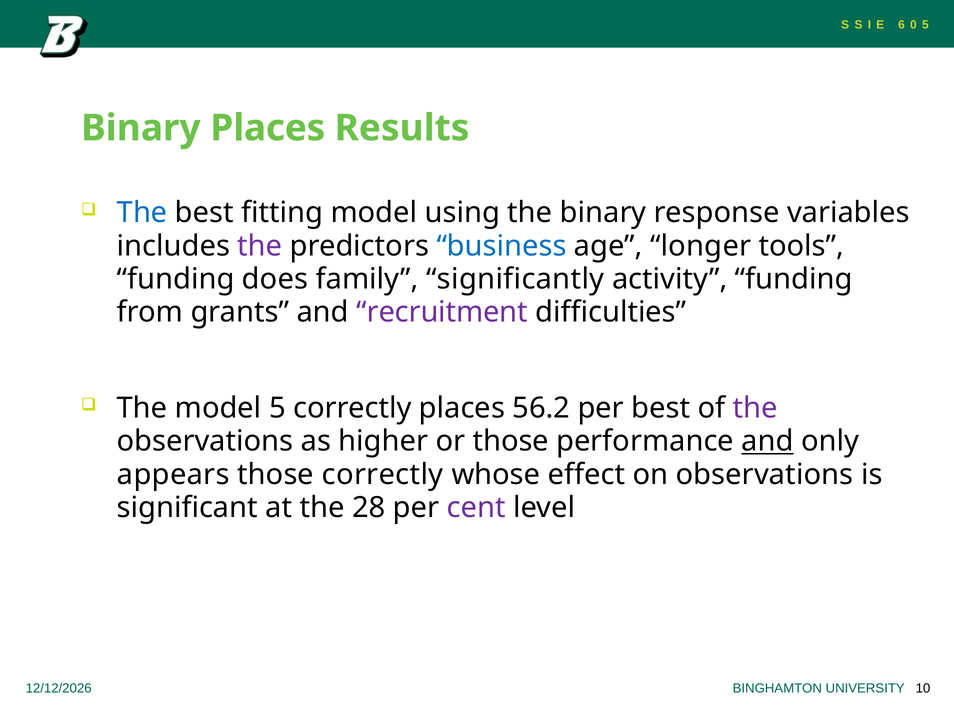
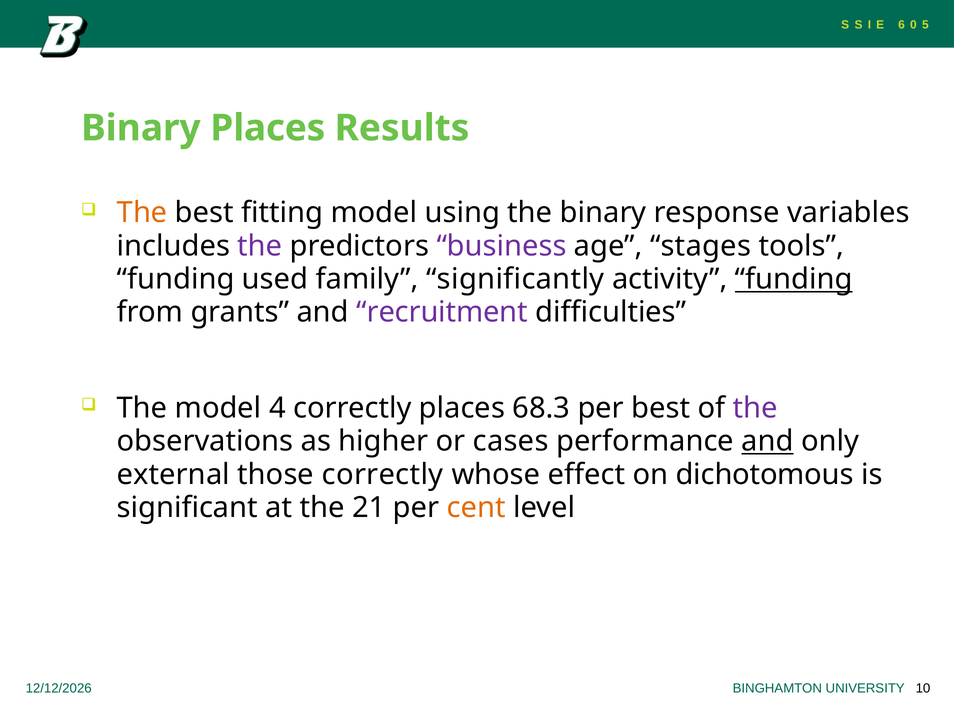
The colour: blue -> orange (142, 213)
business colour: blue -> purple (502, 246)
longer: longer -> stages (701, 246)
does: does -> used (275, 279)
funding underline: none -> present (794, 279)
model 5: 5 -> 4 (277, 408)
56.2: 56.2 -> 68.3 (541, 408)
or those: those -> cases (511, 441)
appears: appears -> external (173, 474)
on observations: observations -> dichotomous (765, 474)
28: 28 -> 21 (369, 507)
cent colour: purple -> orange (476, 507)
